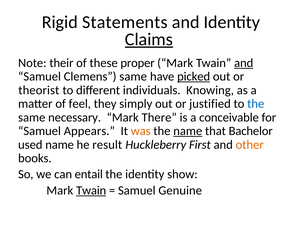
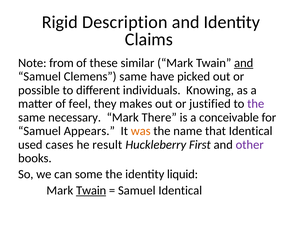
Statements: Statements -> Description (125, 22)
Claims underline: present -> none (149, 39)
their: their -> from (61, 63)
proper: proper -> similar (138, 63)
picked underline: present -> none (194, 76)
theorist: theorist -> possible (39, 90)
simply: simply -> makes (136, 104)
the colour: blue -> purple (256, 104)
name underline: present -> none (188, 131)
that Bachelor: Bachelor -> Identical (251, 131)
used name: name -> cases (59, 144)
other colour: orange -> purple (250, 144)
entail: entail -> some (89, 174)
show: show -> liquid (183, 174)
Samuel Genuine: Genuine -> Identical (180, 190)
